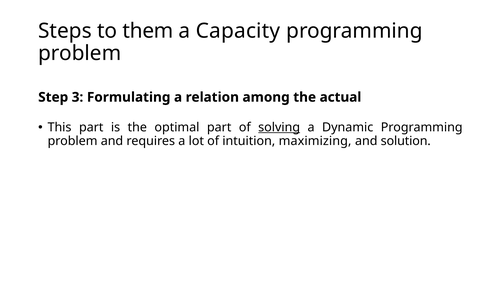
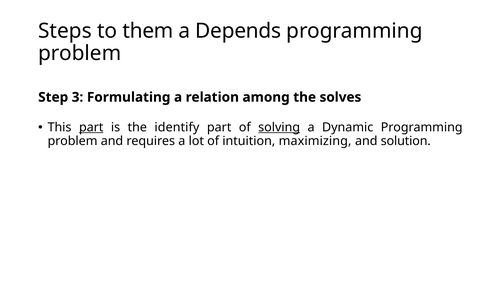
Capacity: Capacity -> Depends (238, 31)
actual: actual -> solves (340, 97)
part underline: none -> present (91, 127)
optimal: optimal -> identify (177, 127)
